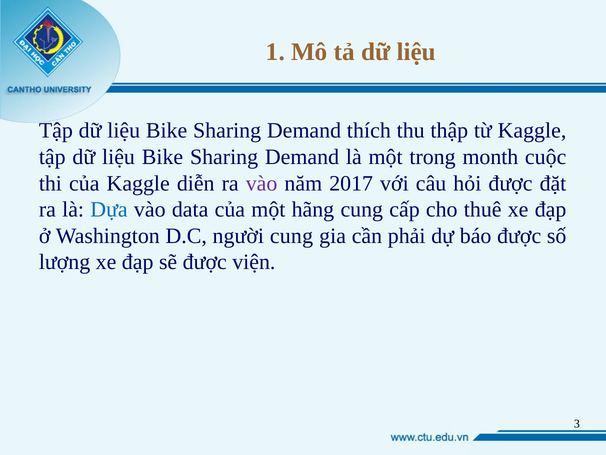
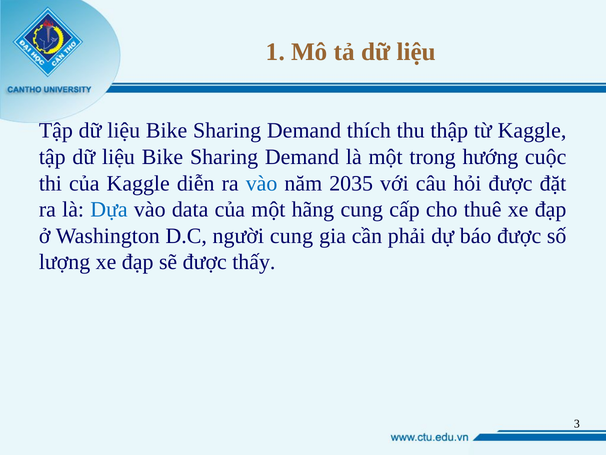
month: month -> hướng (490, 157)
vào colour: purple -> blue (262, 183)
2017: 2017 -> 2035 (351, 183)
viện: viện -> thấy (254, 262)
